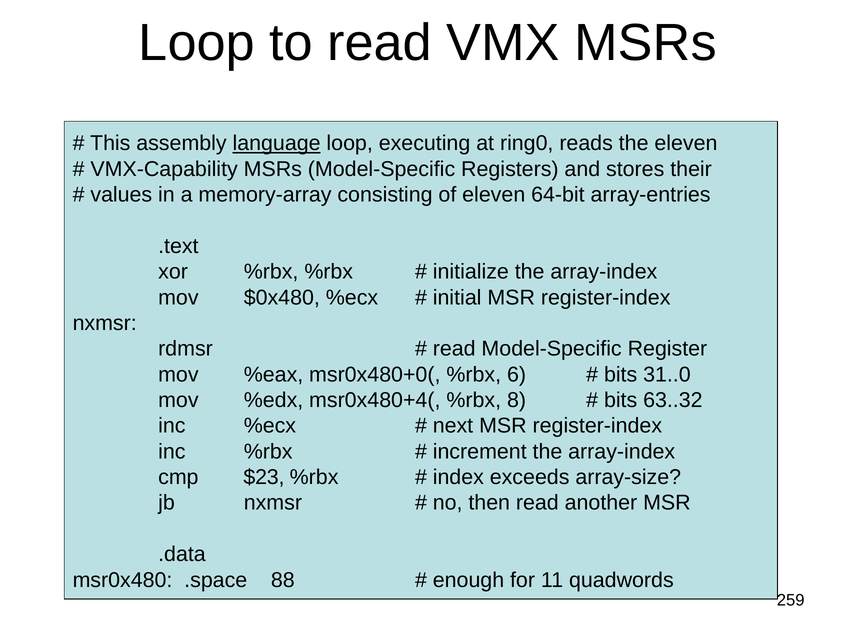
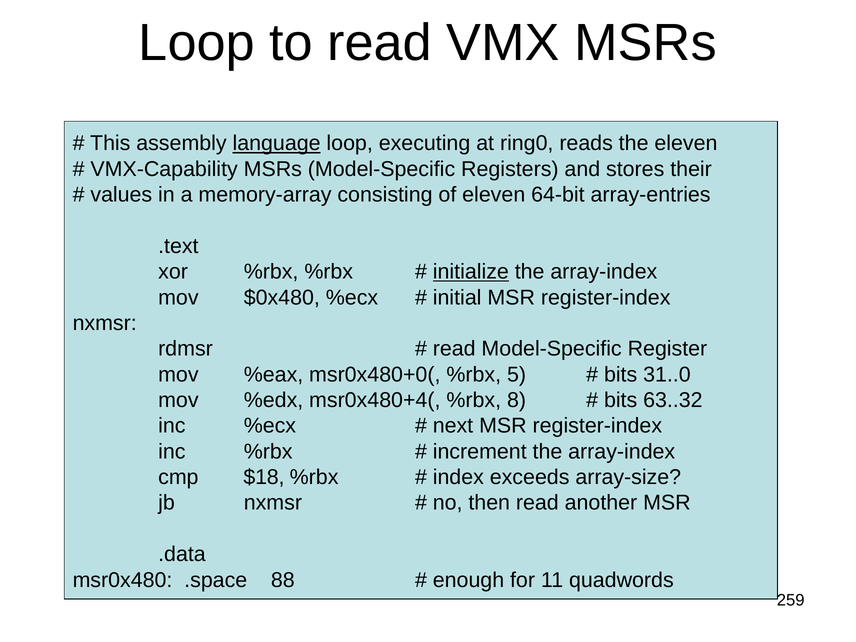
initialize underline: none -> present (471, 272)
6: 6 -> 5 (517, 375)
$23: $23 -> $18 (264, 477)
